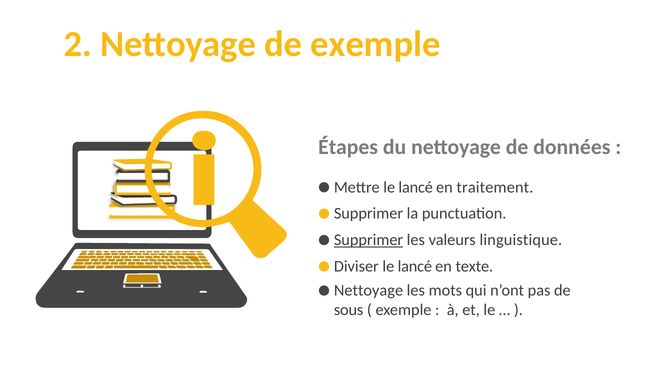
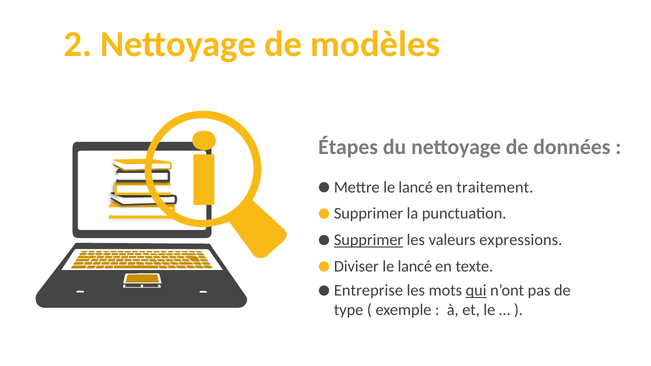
de exemple: exemple -> modèles (375, 44)
linguistique: linguistique -> expressions (521, 240)
Nettoyage: Nettoyage -> Entreprise (368, 291)
qui underline: none -> present (476, 291)
sous: sous -> type (349, 310)
